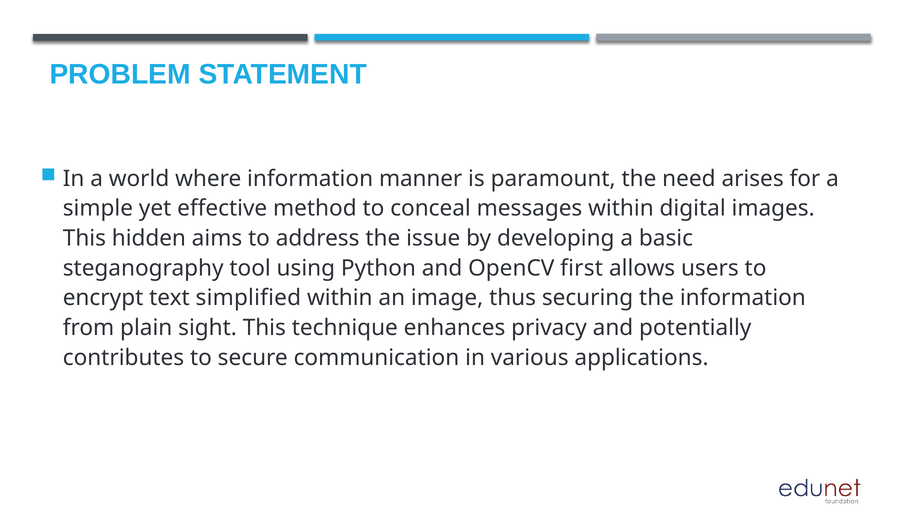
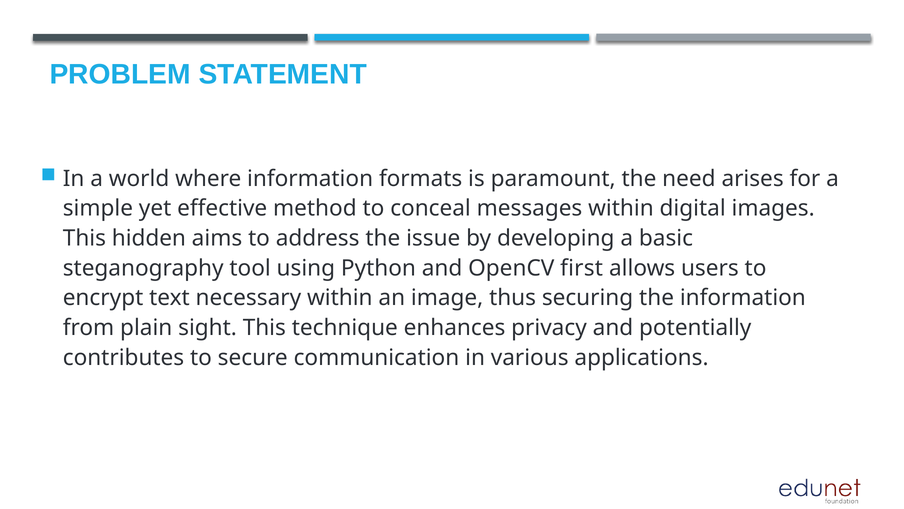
manner: manner -> formats (421, 178)
simplified: simplified -> necessary (248, 298)
